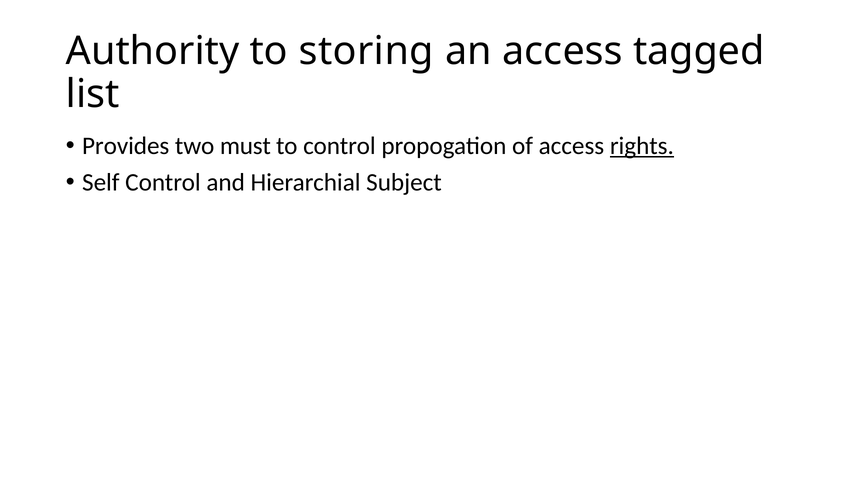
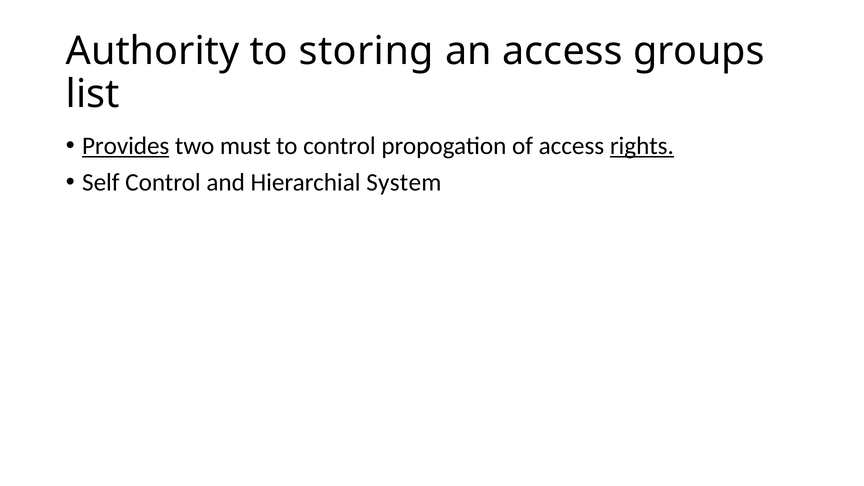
tagged: tagged -> groups (699, 51)
Provides underline: none -> present (126, 146)
Subject: Subject -> System (404, 182)
